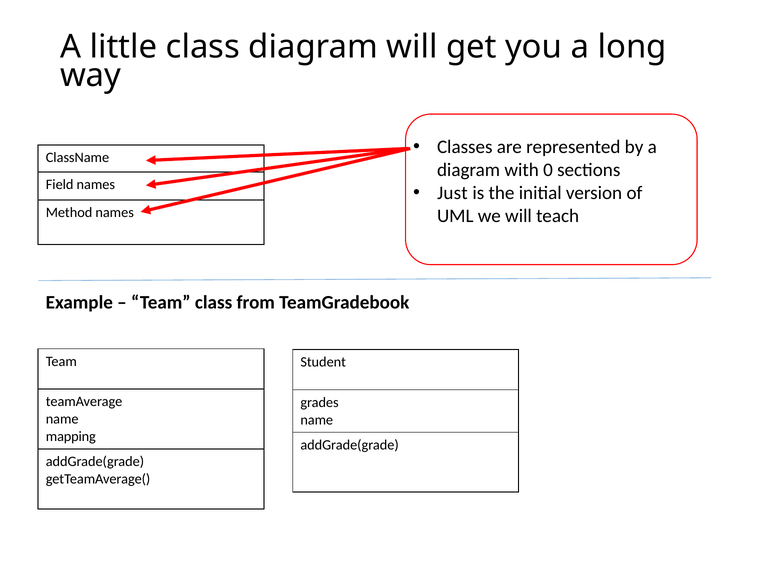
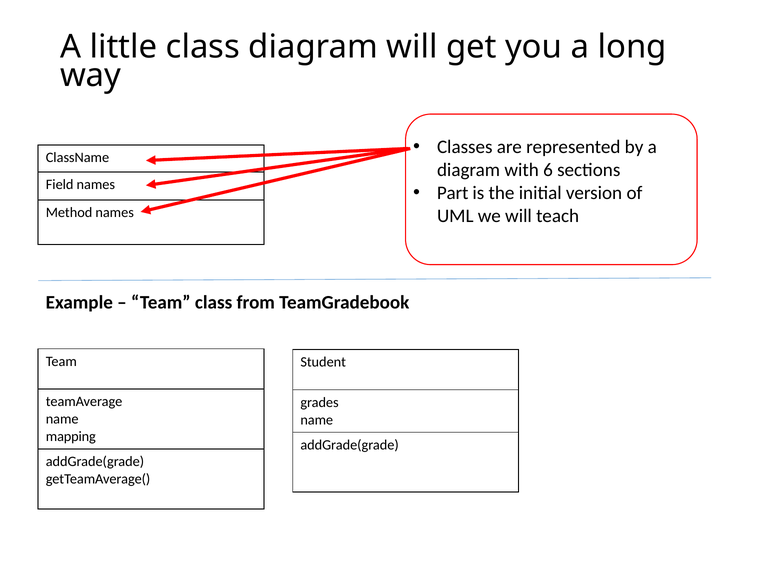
0: 0 -> 6 (548, 170)
Just: Just -> Part (453, 193)
